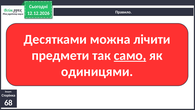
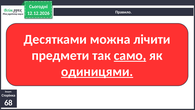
одиницями underline: none -> present (97, 71)
